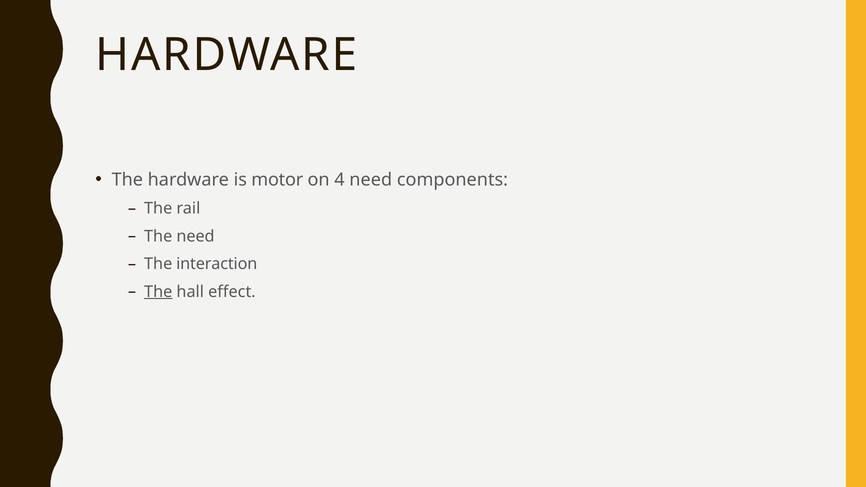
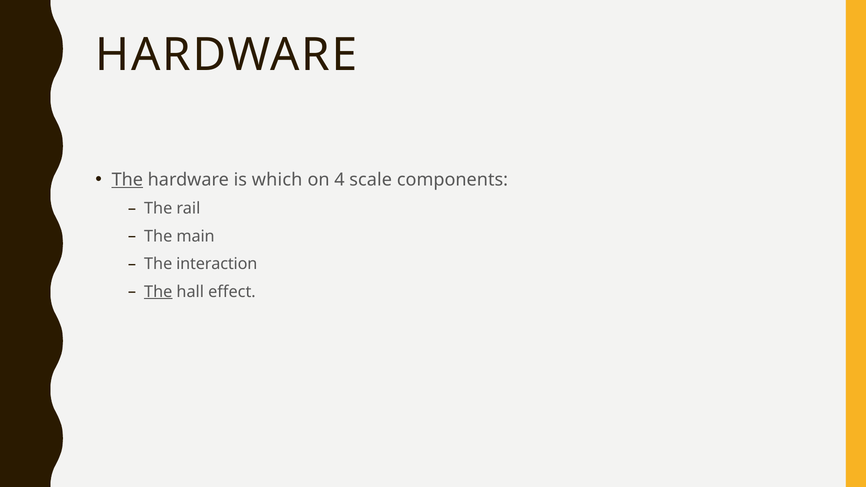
The underline: none -> present (127, 180)
motor: motor -> which (277, 180)
4 need: need -> scale (371, 180)
The need: need -> main (196, 236)
